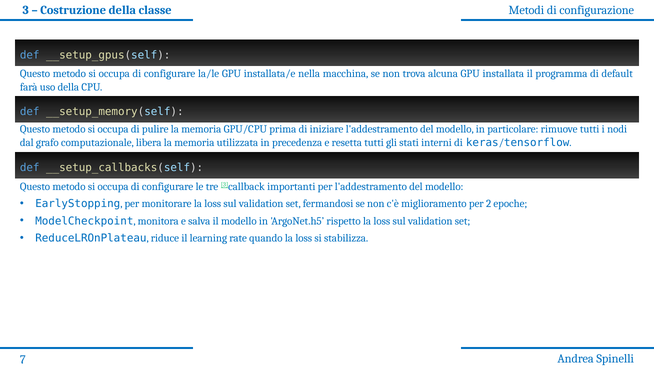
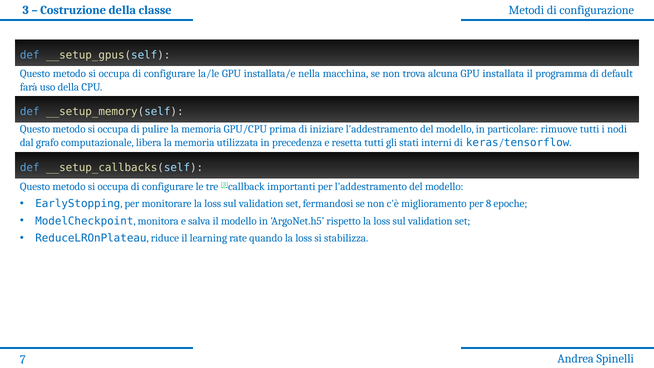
2: 2 -> 8 (489, 204)
